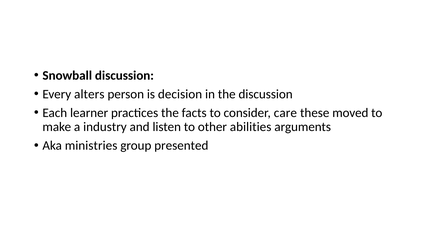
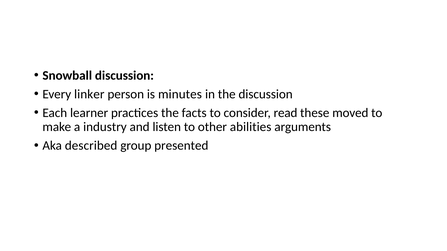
alters: alters -> linker (89, 94)
decision: decision -> minutes (180, 94)
care: care -> read (286, 113)
ministries: ministries -> described (91, 146)
